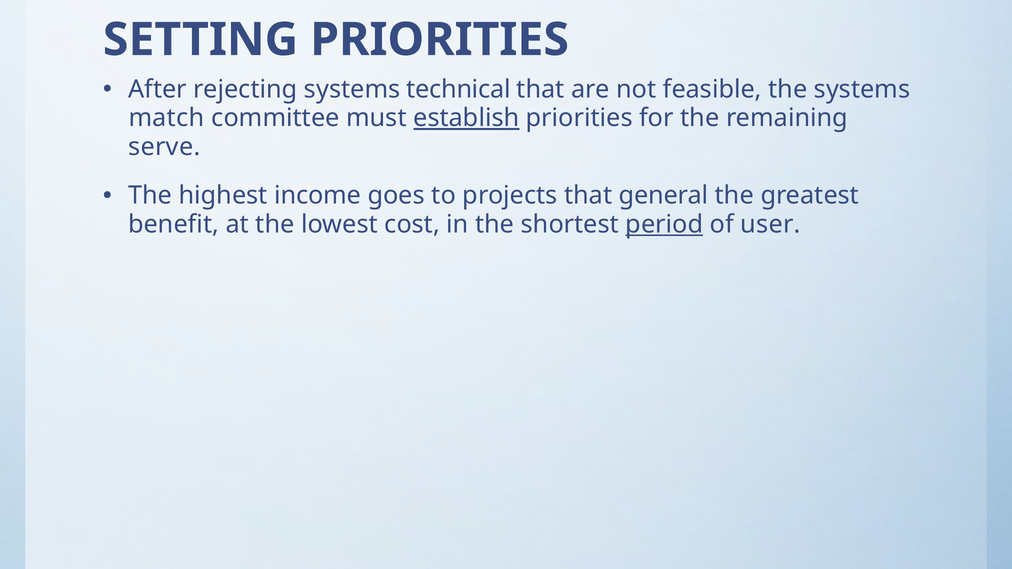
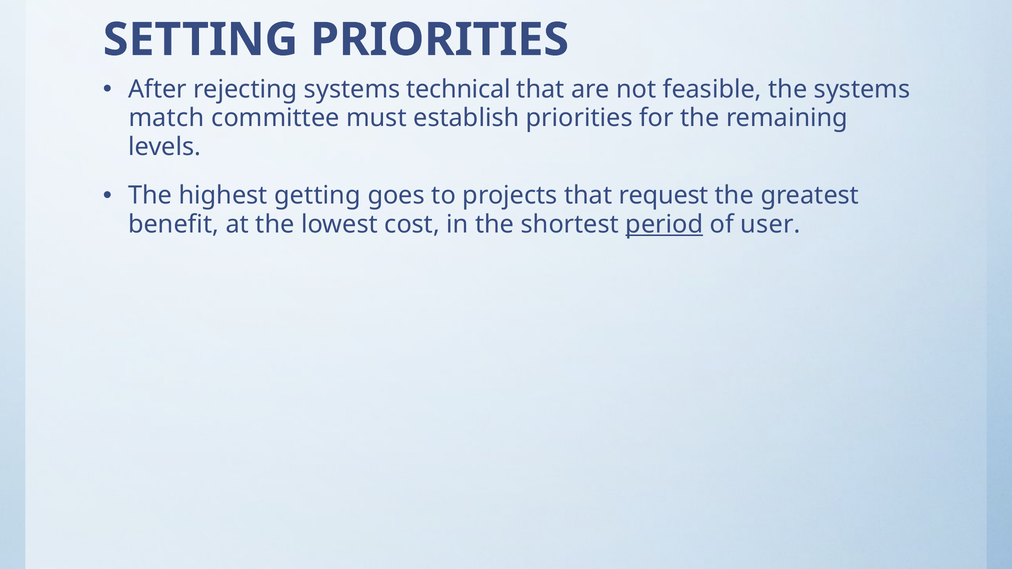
establish underline: present -> none (466, 118)
serve: serve -> levels (165, 147)
income: income -> getting (318, 196)
general: general -> request (664, 196)
